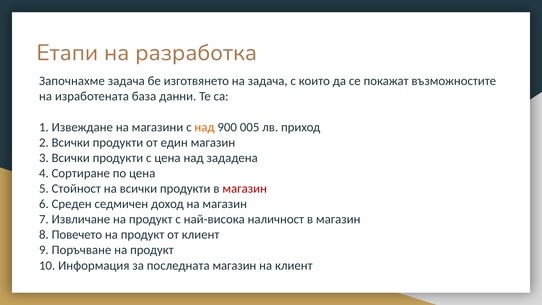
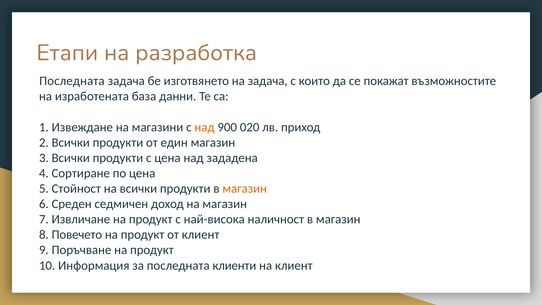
Започнахме: Започнахме -> Последната (72, 81)
005: 005 -> 020 (250, 127)
магазин colour: red -> orange (245, 189)
последната магазин: магазин -> клиенти (234, 265)
